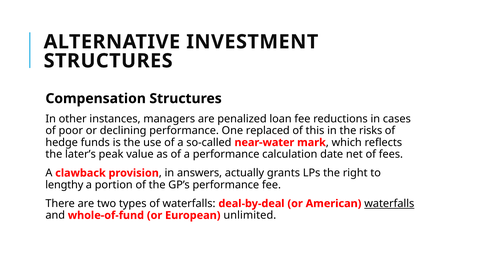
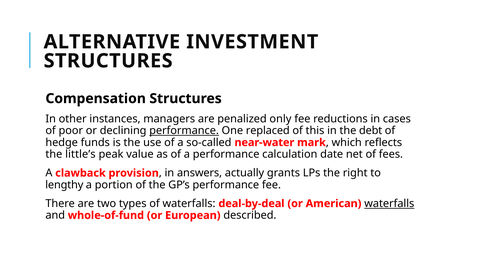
loan: loan -> only (280, 119)
performance underline: none -> present (184, 131)
risks: risks -> debt (371, 131)
later’s: later’s -> little’s (80, 154)
unlimited: unlimited -> described (250, 216)
